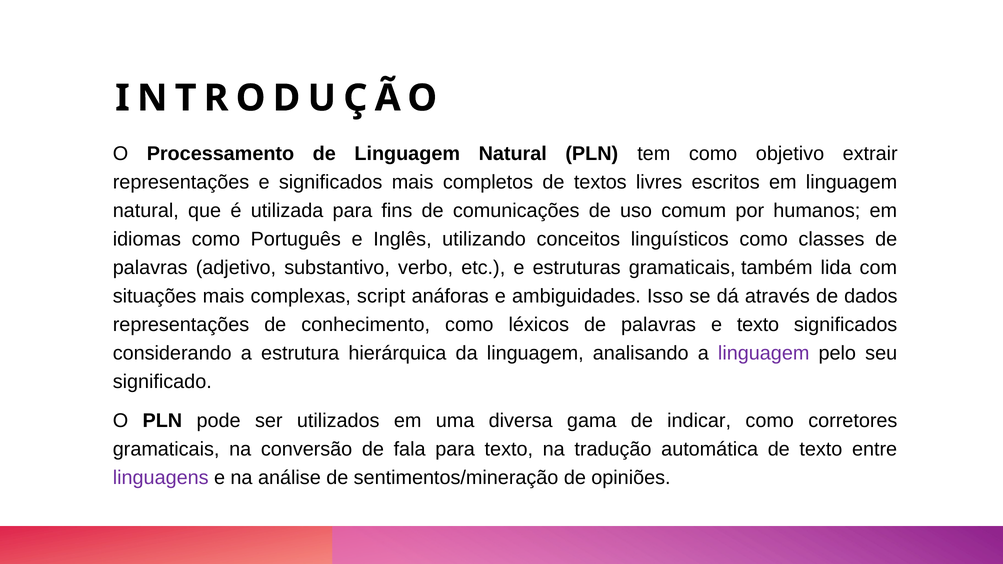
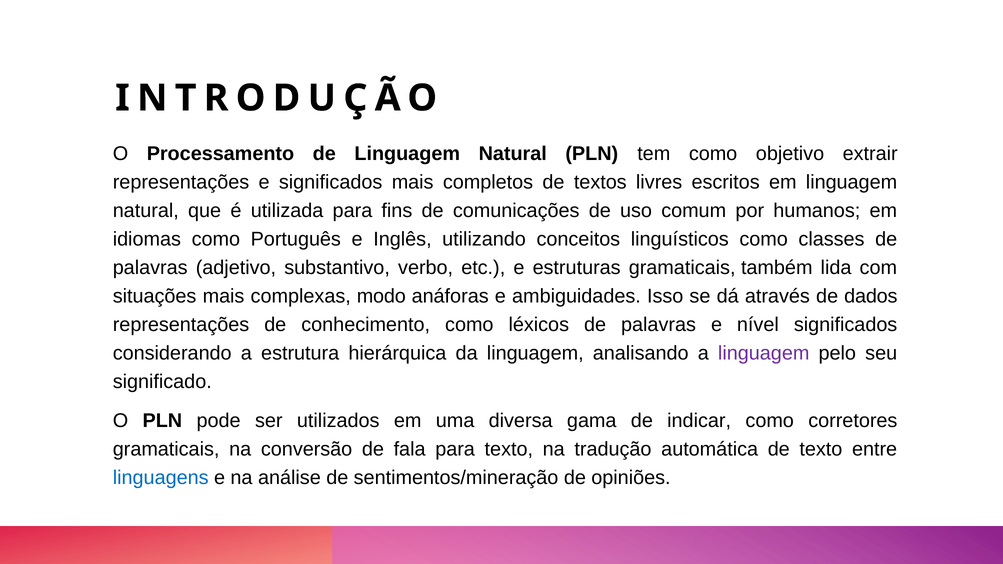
script: script -> modo (381, 296)
e texto: texto -> nível (758, 325)
linguagens colour: purple -> blue (161, 478)
